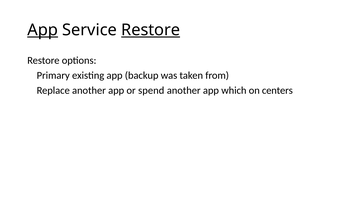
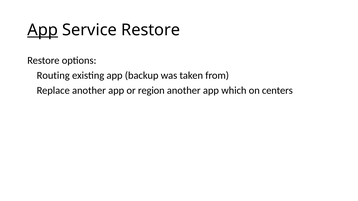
Restore underline: present -> none (151, 30)
Primary: Primary -> Routing (53, 76)
spend: spend -> region (151, 91)
